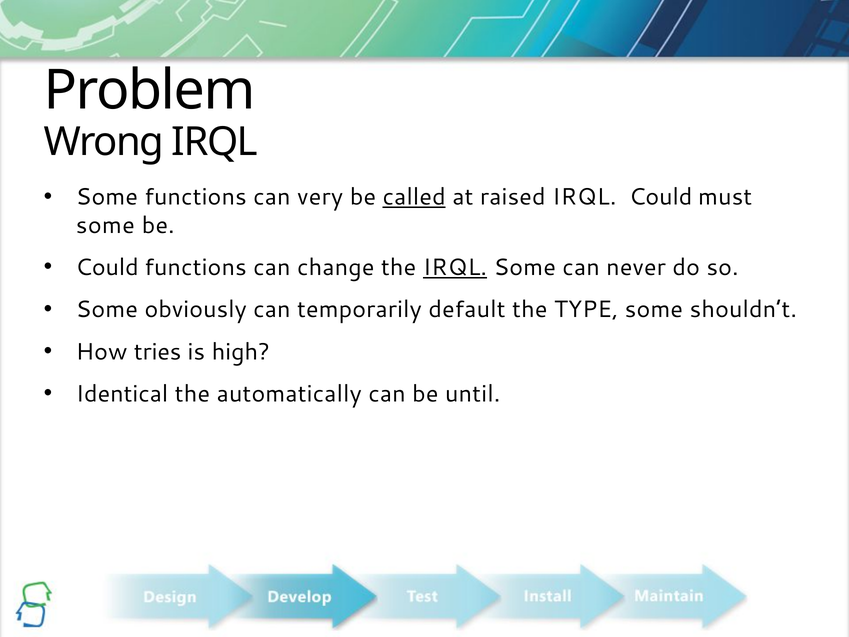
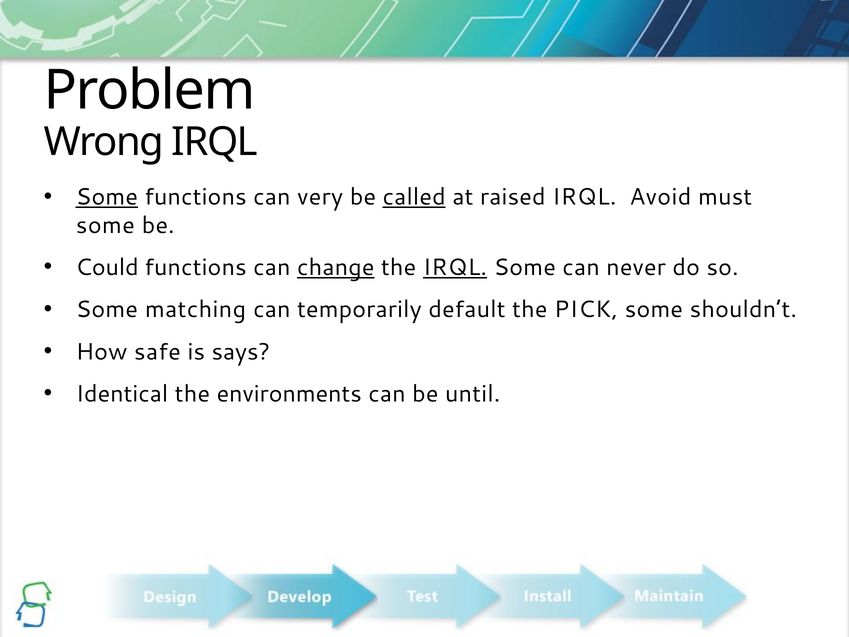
Some underline: none -> present (107, 197)
IRQL Could: Could -> Avoid (660, 197)
change underline: none -> present (336, 267)
obviously: obviously -> matching (195, 310)
TYPE: TYPE -> PICK (586, 310)
tries: tries -> safe (157, 352)
high: high -> says (241, 352)
automatically: automatically -> environments (289, 394)
